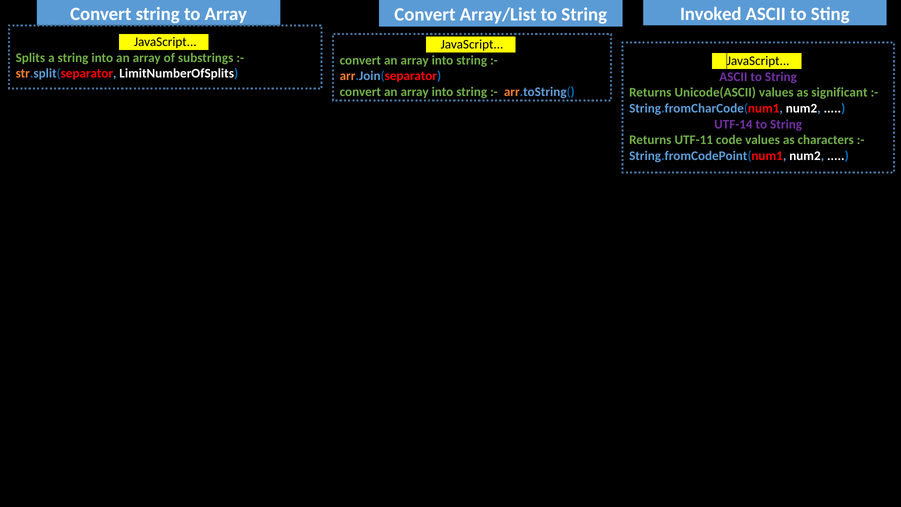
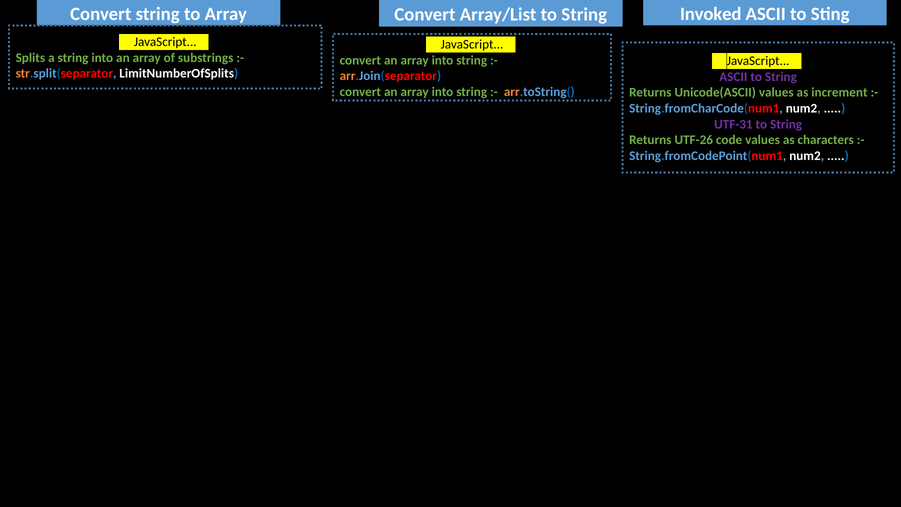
significant: significant -> increment (839, 93)
UTF-14: UTF-14 -> UTF-31 (733, 124)
UTF-11: UTF-11 -> UTF-26 (694, 140)
